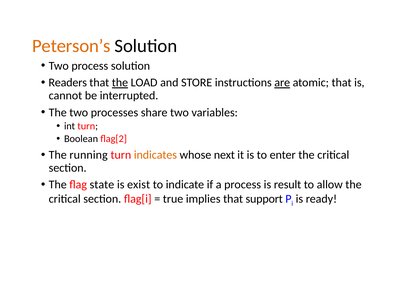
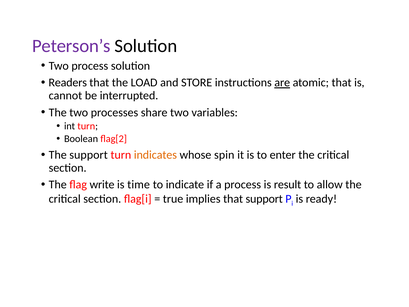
Peterson’s colour: orange -> purple (71, 46)
the underline: present -> none (120, 83)
The running: running -> support (89, 155)
next: next -> spin (224, 155)
state: state -> write (102, 184)
exist: exist -> time (139, 184)
